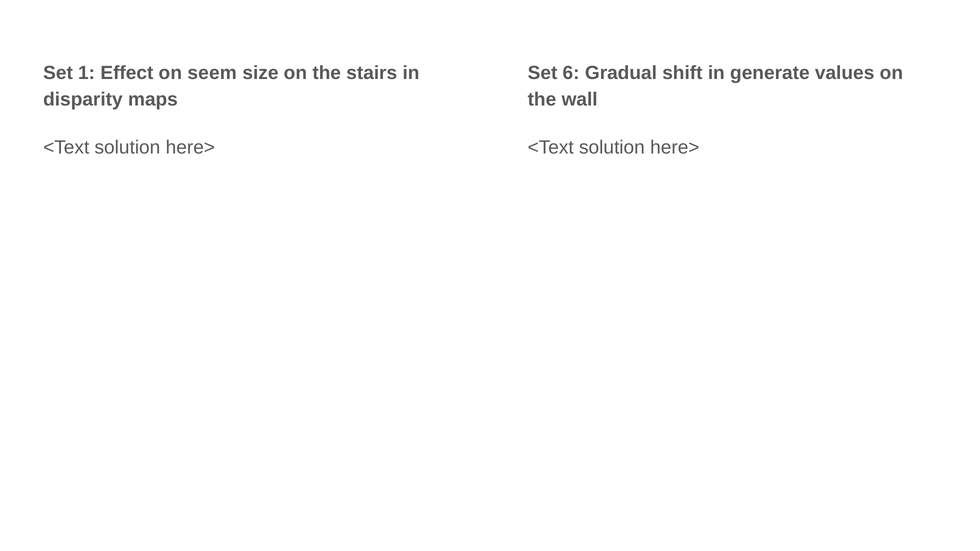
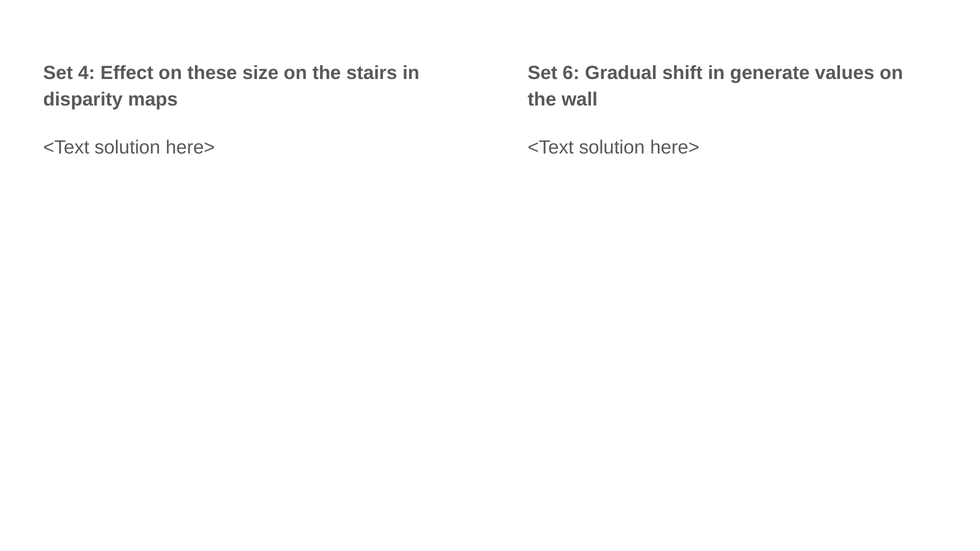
1: 1 -> 4 (87, 73)
seem: seem -> these (212, 73)
